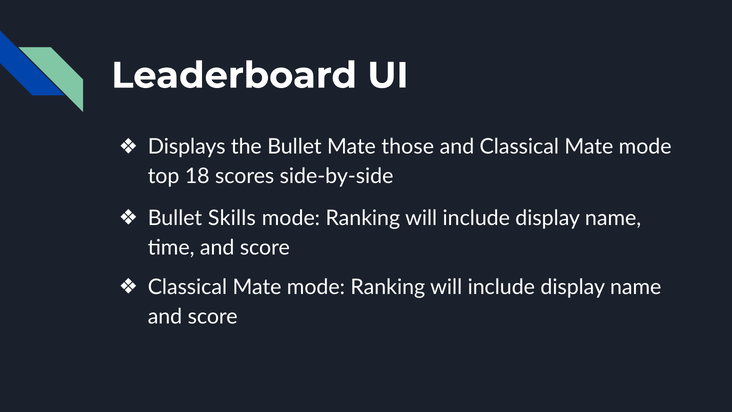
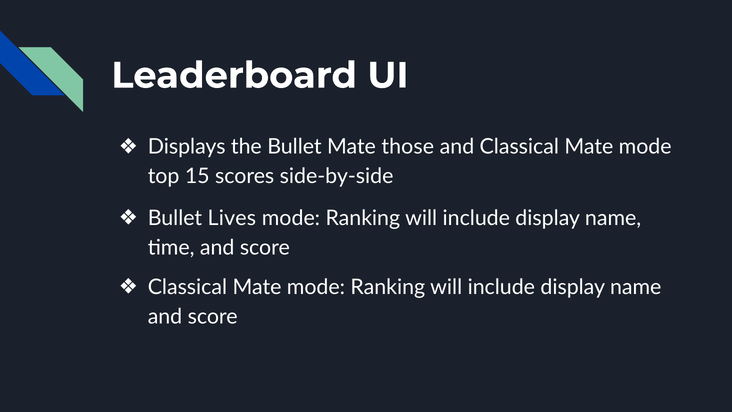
18: 18 -> 15 (197, 176)
Skills: Skills -> Lives (232, 218)
